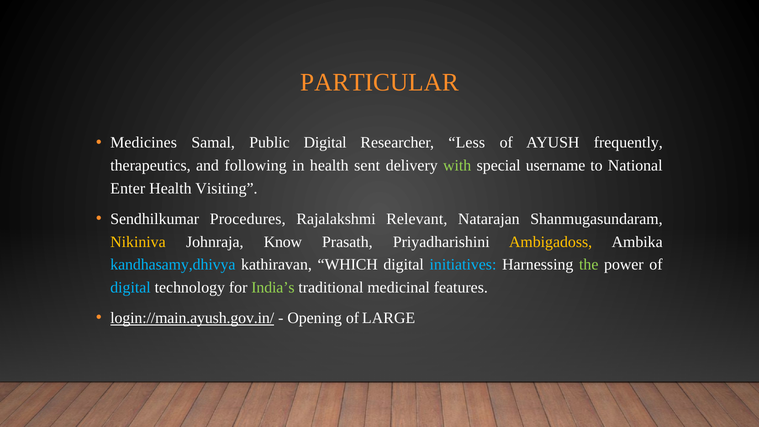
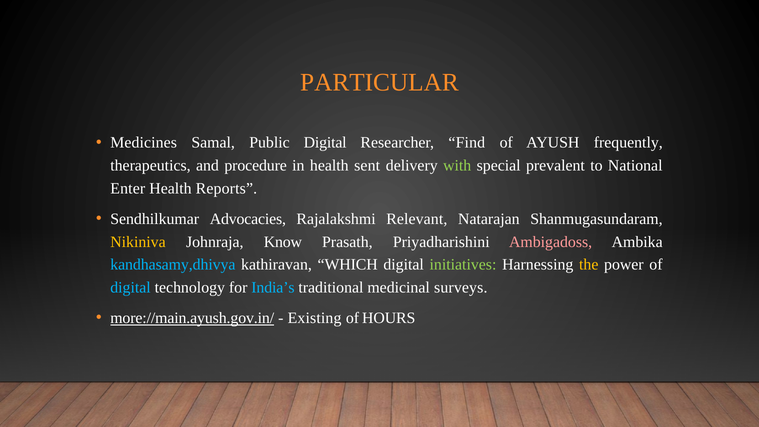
Less: Less -> Find (467, 143)
following: following -> procedure (256, 166)
username: username -> prevalent (555, 166)
Visiting: Visiting -> Reports (226, 188)
Procedures: Procedures -> Advocacies (248, 219)
Ambigadoss colour: yellow -> pink (551, 242)
initiatives colour: light blue -> light green (463, 265)
the colour: light green -> yellow (589, 265)
India’s colour: light green -> light blue (273, 287)
features: features -> surveys (461, 287)
login://main.ayush.gov.in/: login://main.ayush.gov.in/ -> more://main.ayush.gov.in/ (192, 318)
Opening: Opening -> Existing (315, 318)
LARGE: LARGE -> HOURS (389, 318)
